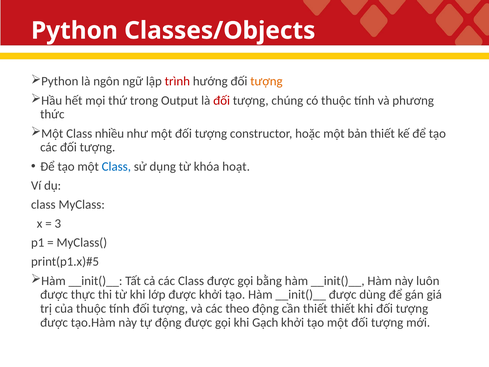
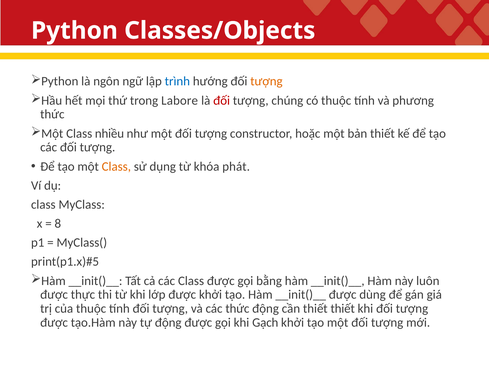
trình colour: red -> blue (177, 81)
Output: Output -> Labore (180, 100)
Class colour: blue -> orange (116, 166)
hoạt: hoạt -> phát (236, 166)
3: 3 -> 8 (58, 223)
các theo: theo -> thức (237, 308)
